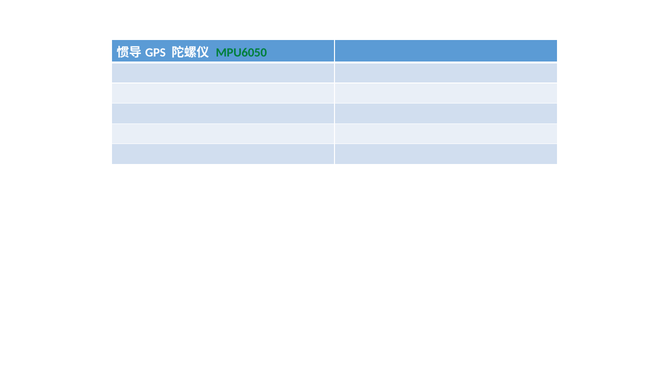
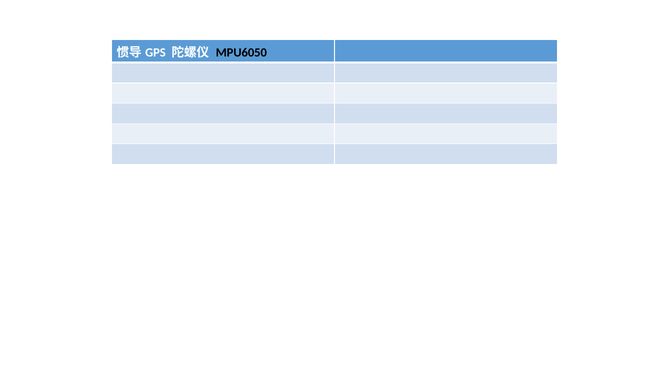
MPU6050 colour: green -> black (241, 52)
